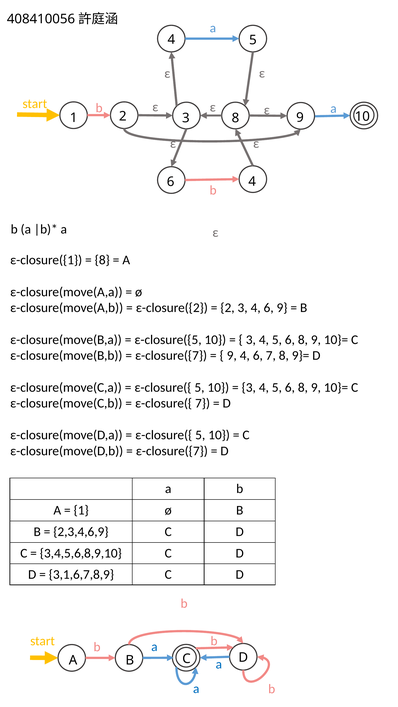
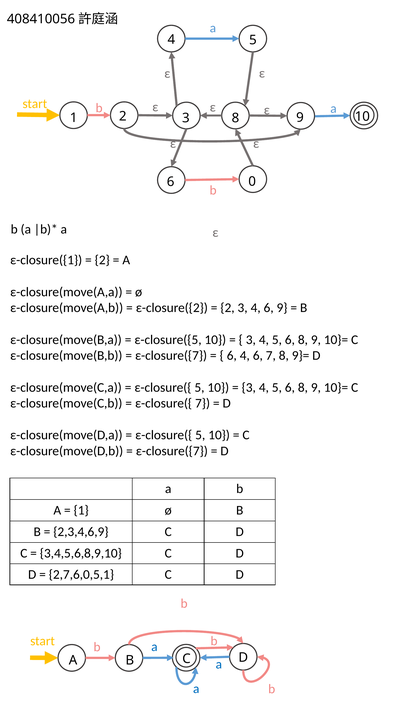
6 4: 4 -> 0 (252, 182)
8: 8 -> 2 (102, 260)
9: 9 -> 6 (232, 356)
3,1,6,7,8,9: 3,1,6,7,8,9 -> 2,7,6,0,5,1 (81, 575)
